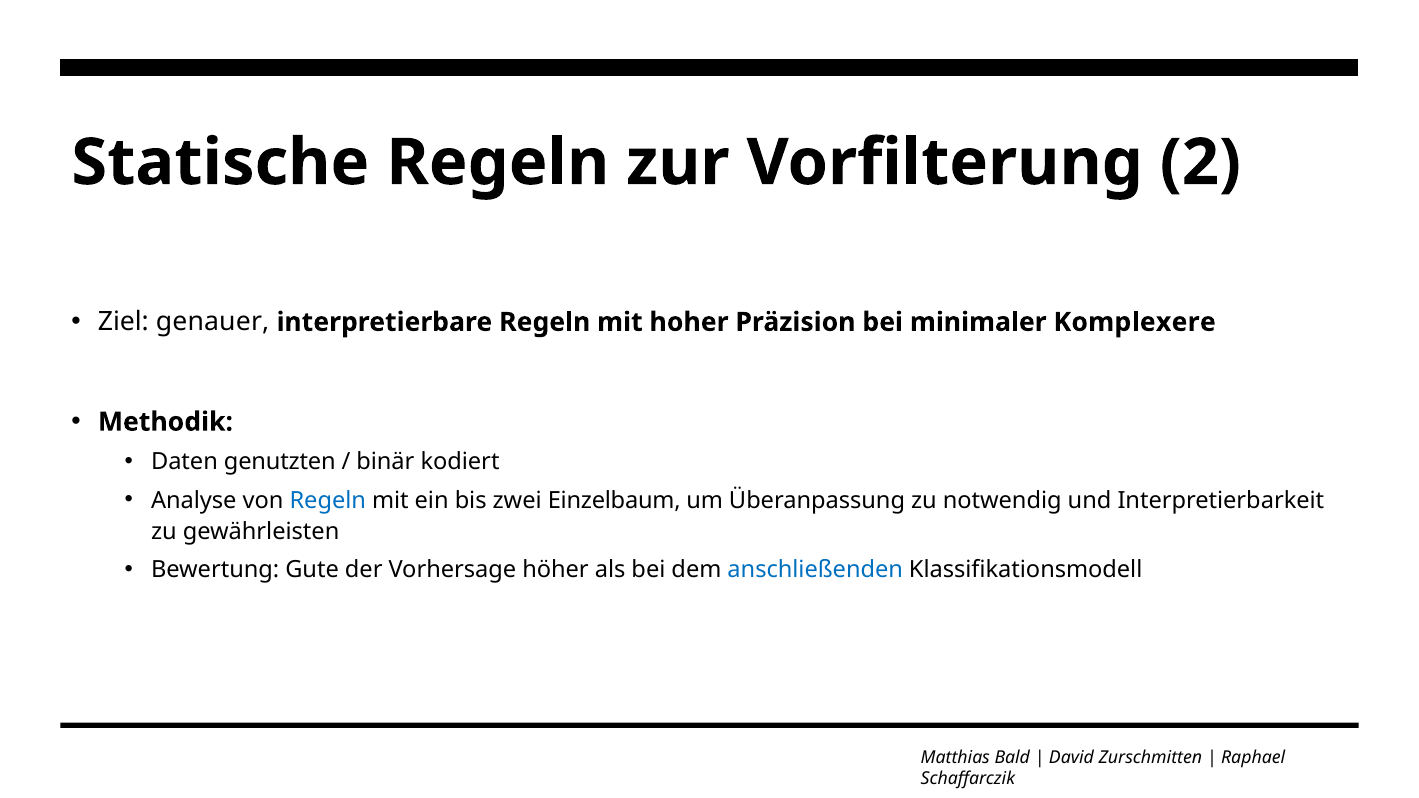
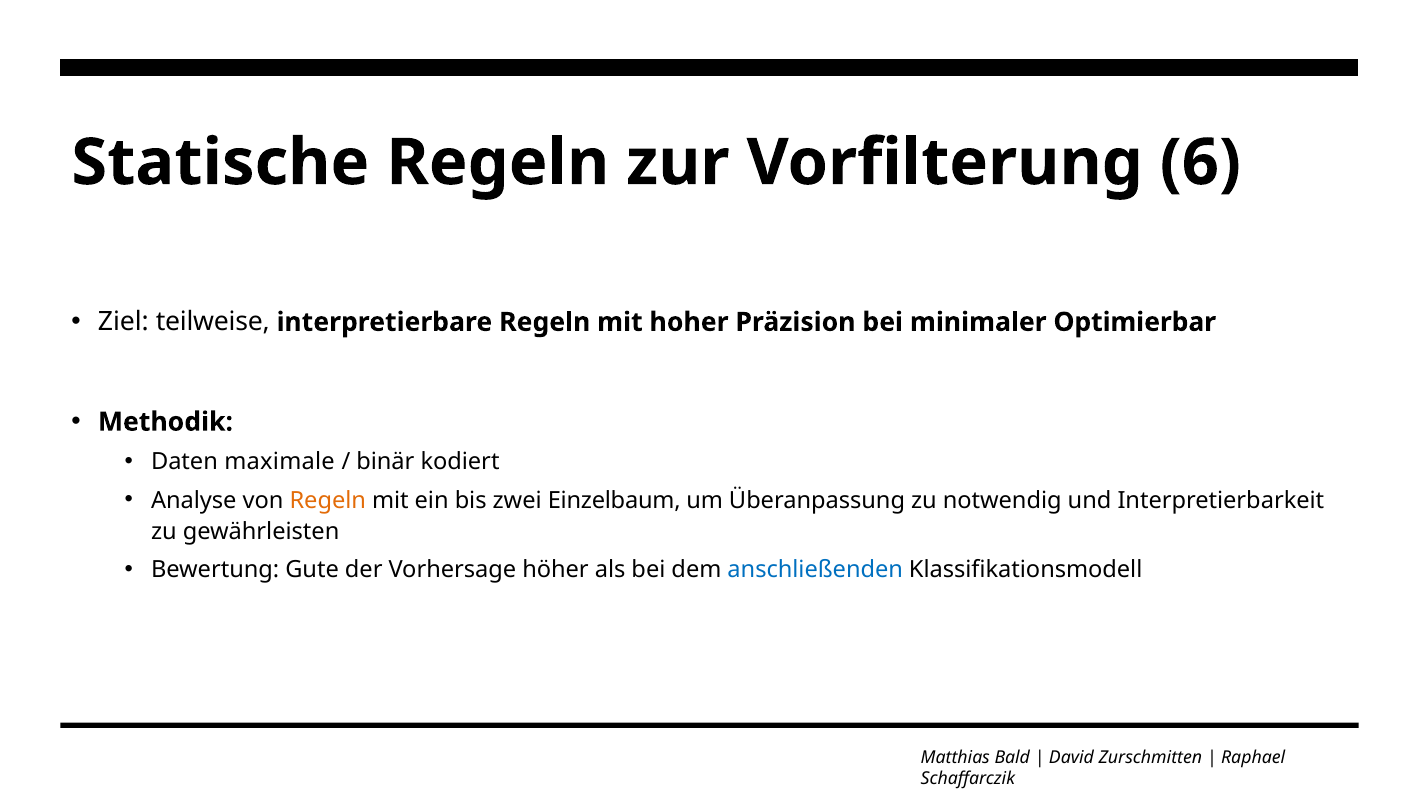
2: 2 -> 6 (1200, 163)
genauer: genauer -> teilweise (213, 322)
Komplexere: Komplexere -> Optimierbar (1135, 322)
genutzten: genutzten -> maximale (280, 462)
Regeln colour: blue -> orange (328, 501)
